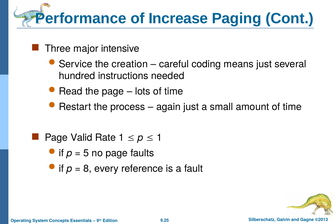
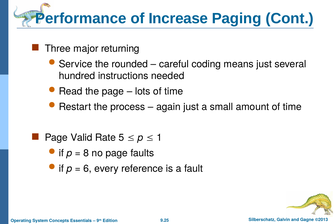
intensive: intensive -> returning (120, 49)
creation: creation -> rounded (130, 64)
Rate 1: 1 -> 5 (121, 138)
5: 5 -> 8 (86, 153)
8: 8 -> 6 (88, 169)
